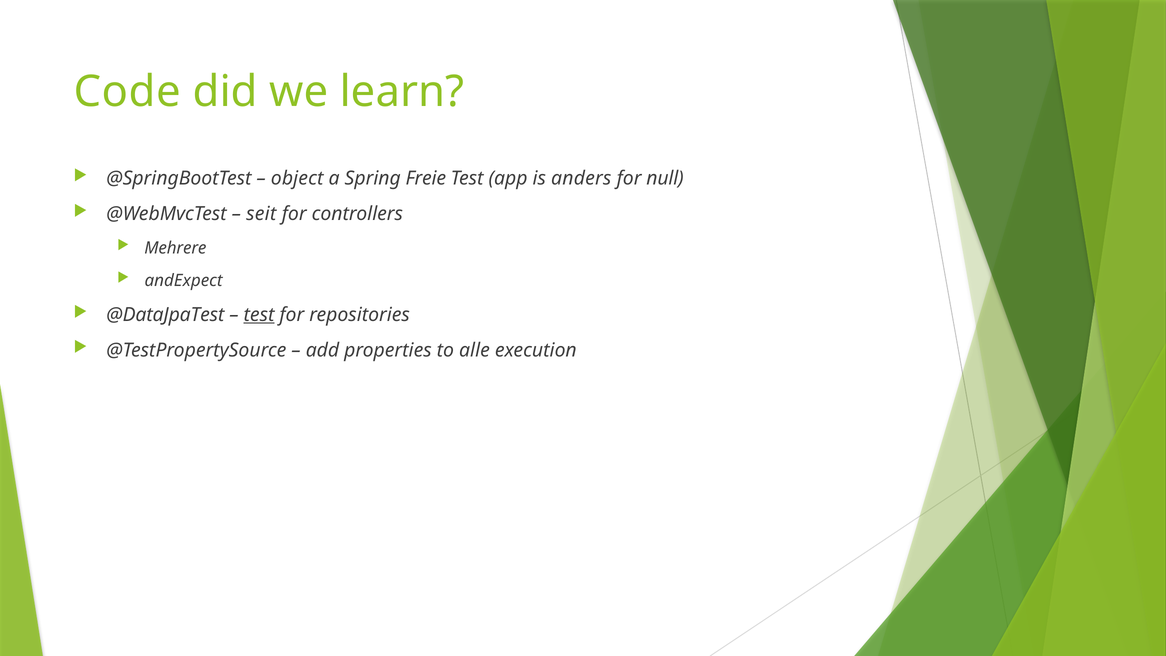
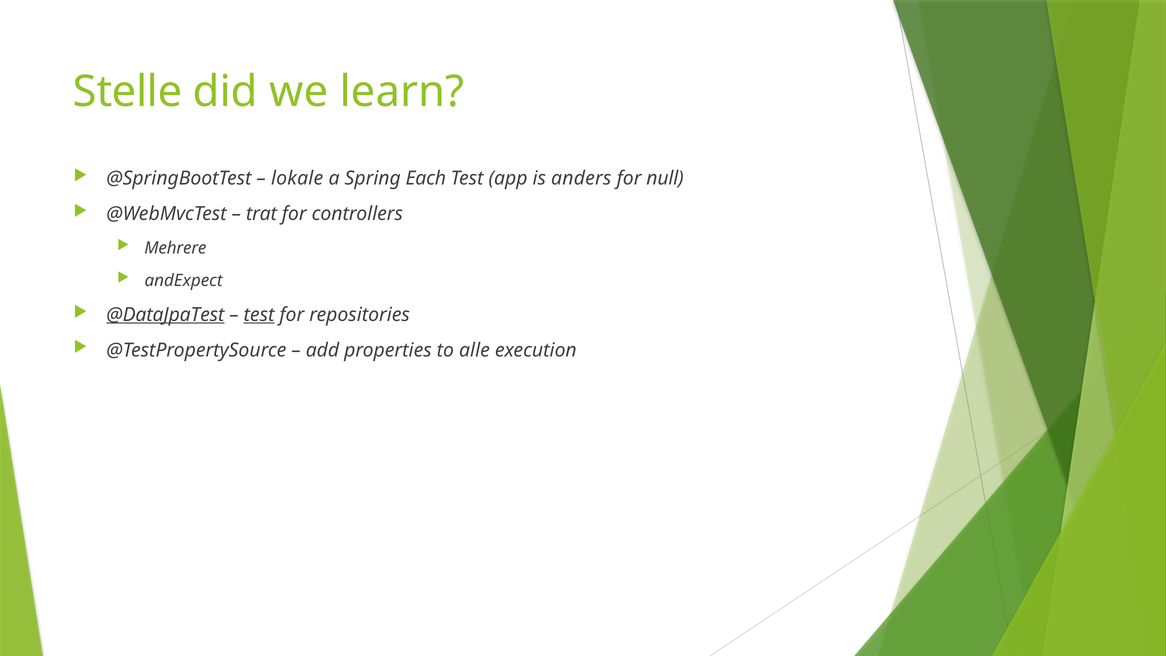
Code: Code -> Stelle (128, 92)
object: object -> lokale (297, 179)
Freie: Freie -> Each (426, 179)
seit: seit -> trat (261, 214)
@DataJpaTest underline: none -> present (165, 315)
